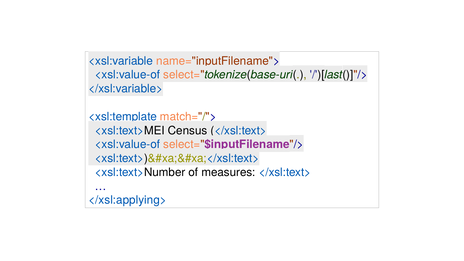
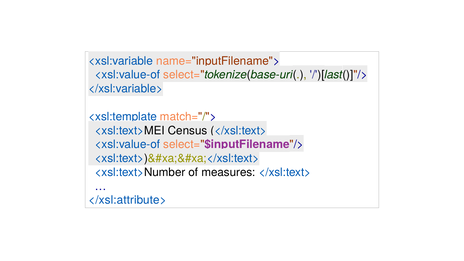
</xsl:applying>: </xsl:applying> -> </xsl:attribute> (128, 200)
